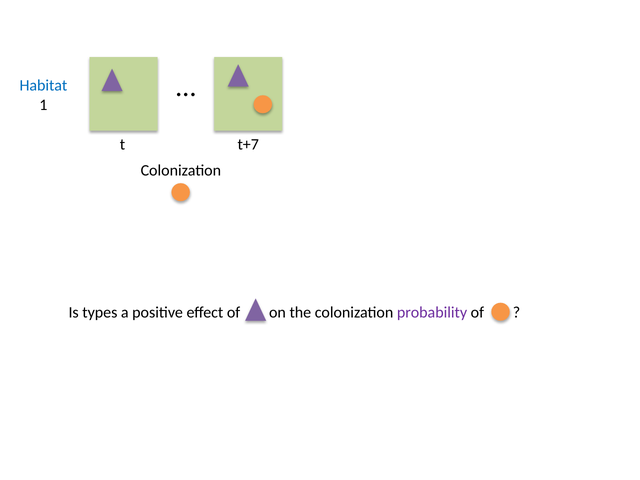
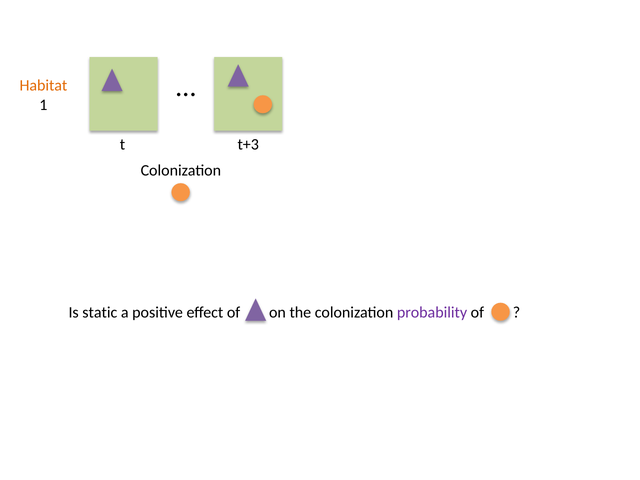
Habitat colour: blue -> orange (43, 86)
t+7: t+7 -> t+3 (248, 145)
types: types -> static (100, 312)
